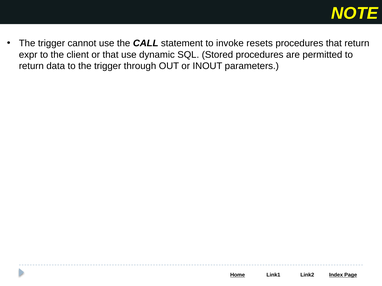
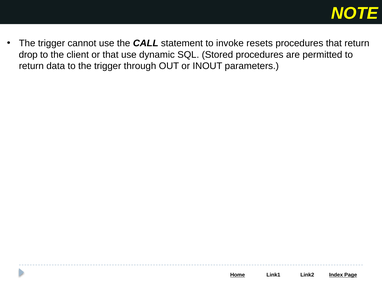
expr: expr -> drop (28, 55)
